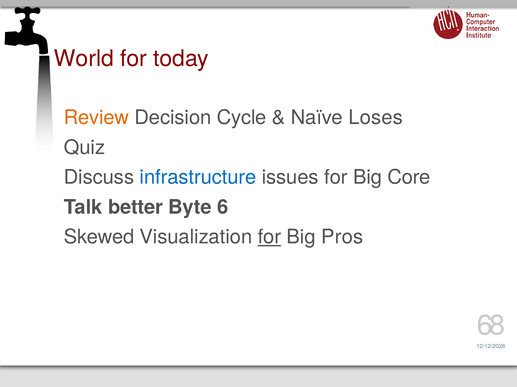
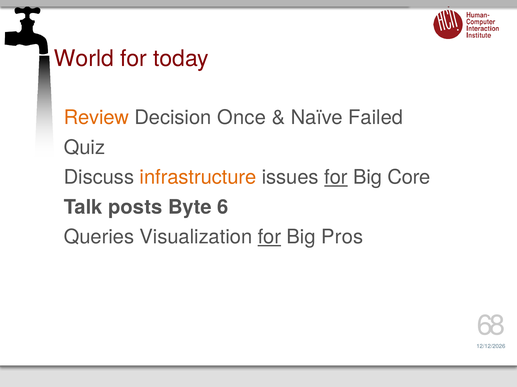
Cycle: Cycle -> Once (242, 118)
Loses: Loses -> Failed (376, 118)
infrastructure colour: blue -> orange (198, 178)
for underline: none -> present (336, 178)
better: better -> posts (135, 208)
Skewed: Skewed -> Queries (99, 237)
